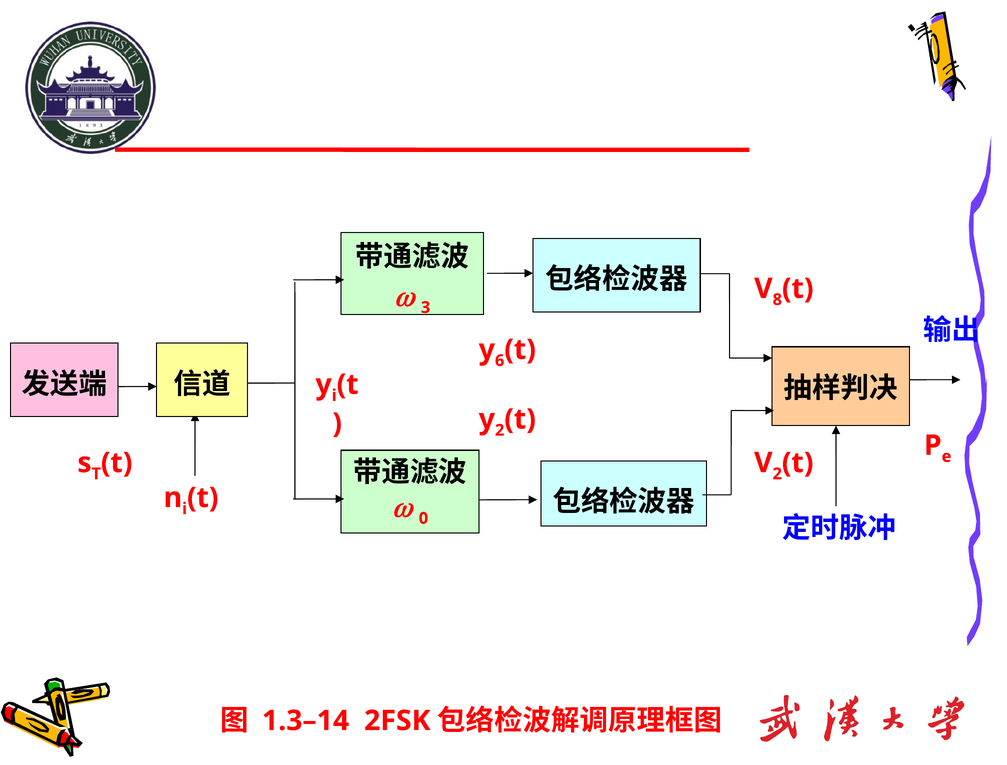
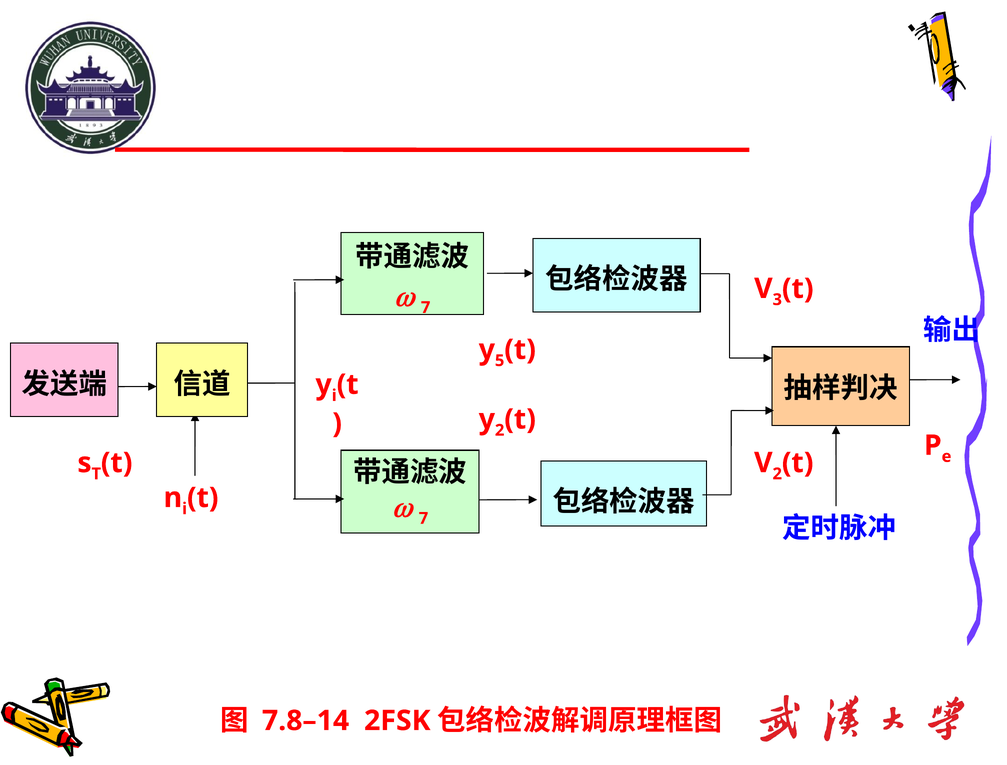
8: 8 -> 3 (777, 300)
3: 3 -> 7 (426, 308)
6: 6 -> 5 (500, 361)
0: 0 -> 7 (423, 518)
1.3–14: 1.3–14 -> 7.8–14 (306, 721)
